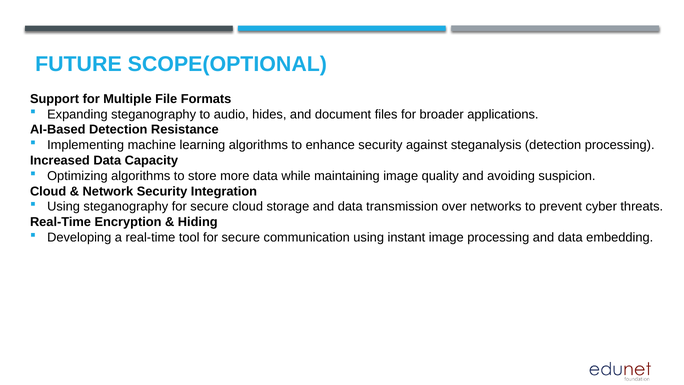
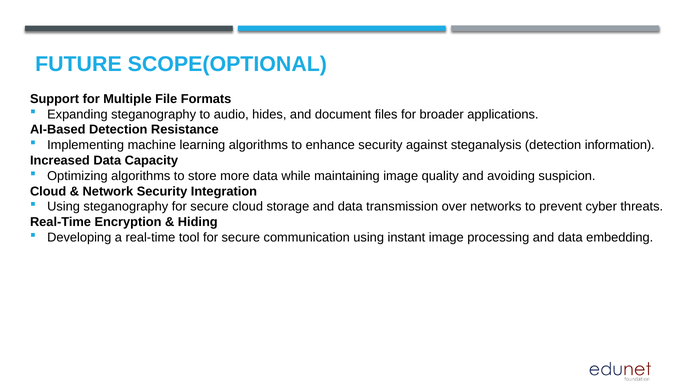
detection processing: processing -> information (620, 145)
